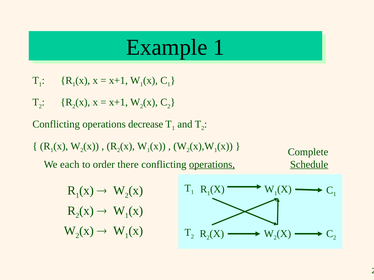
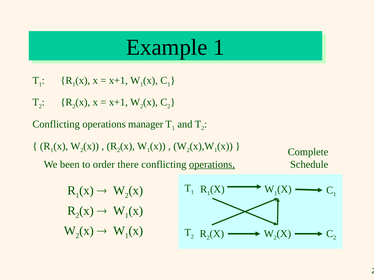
decrease: decrease -> manager (146, 124)
each: each -> been (70, 165)
Schedule underline: present -> none (309, 165)
